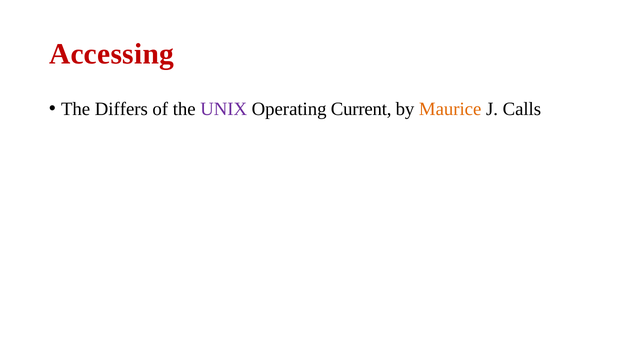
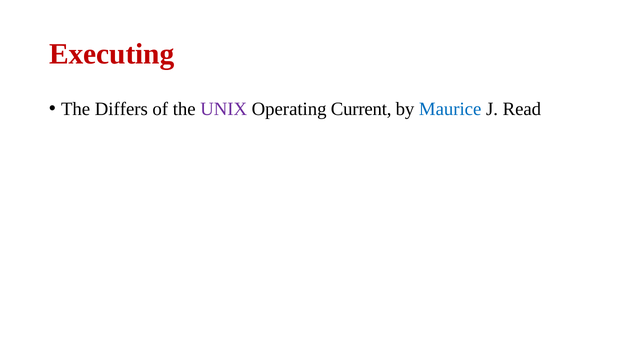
Accessing: Accessing -> Executing (112, 54)
Maurice colour: orange -> blue (450, 109)
Calls: Calls -> Read (522, 109)
